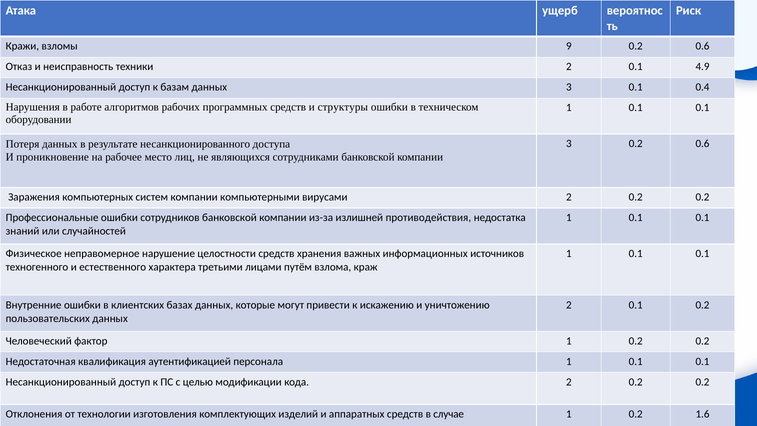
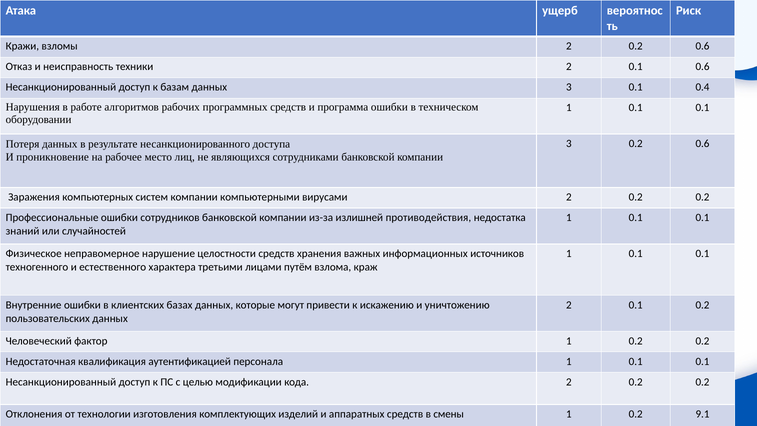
взломы 9: 9 -> 2 (569, 46)
0.1 4.9: 4.9 -> 0.6 (702, 67)
структуры: структуры -> программа (343, 107)
случае: случае -> смены (449, 414)
1.6: 1.6 -> 9.1 (702, 414)
